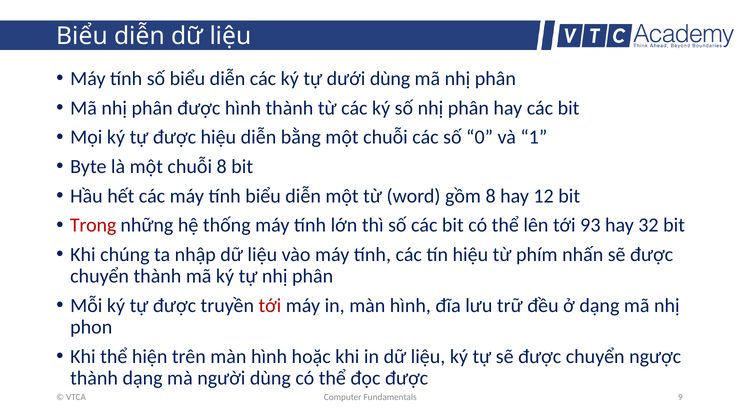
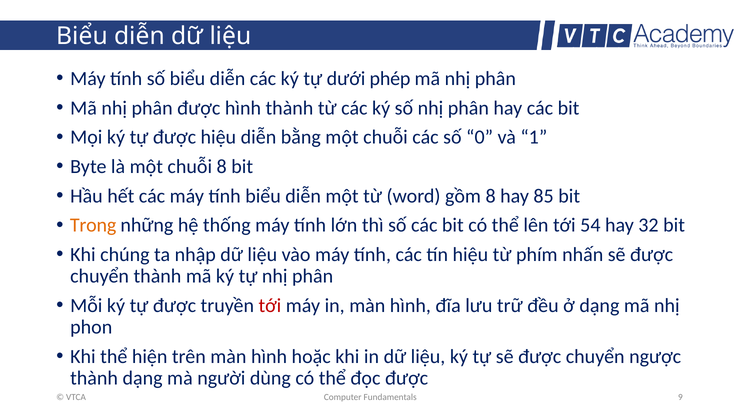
dưới dùng: dùng -> phép (390, 79)
12: 12 -> 85 (544, 196)
Trong colour: red -> orange (93, 225)
93: 93 -> 54 (590, 225)
